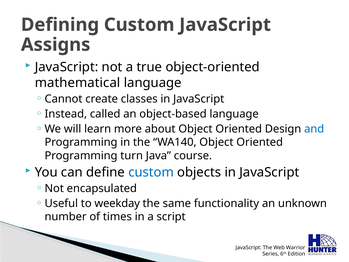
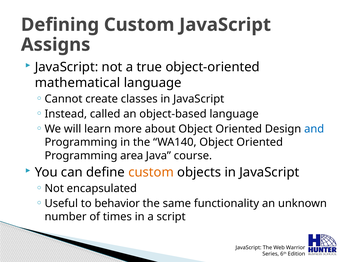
turn: turn -> area (132, 156)
custom colour: blue -> orange (151, 172)
weekday: weekday -> behavior (117, 203)
